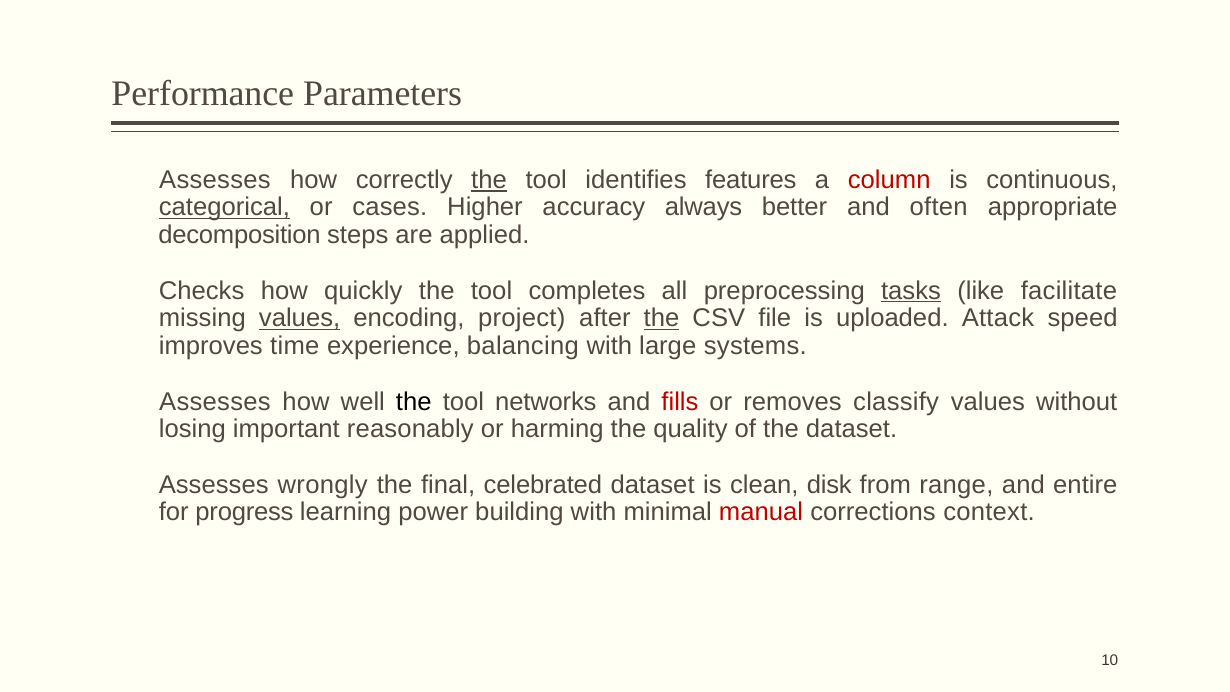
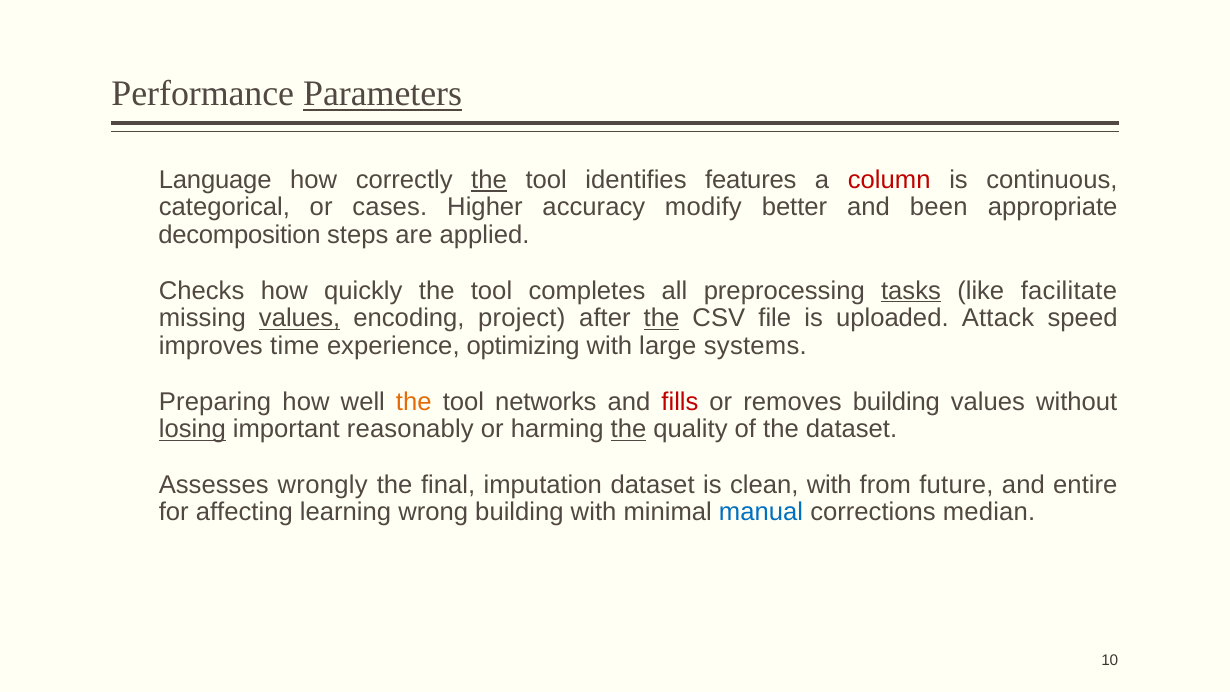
Parameters underline: none -> present (383, 94)
Assesses: Assesses -> Language (215, 180)
categorical underline: present -> none (224, 207)
always: always -> modify (703, 207)
often: often -> been (939, 207)
balancing: balancing -> optimizing (523, 346)
Assesses: Assesses -> Preparing (215, 401)
the colour: black -> orange (414, 401)
removes classify: classify -> building (896, 401)
losing underline: none -> present (192, 429)
the underline: none -> present (628, 429)
celebrated: celebrated -> imputation (543, 485)
clean disk: disk -> with (829, 485)
range: range -> future (956, 485)
progress: progress -> affecting (244, 512)
power: power -> wrong (433, 512)
manual colour: red -> blue (761, 512)
context: context -> median (989, 512)
